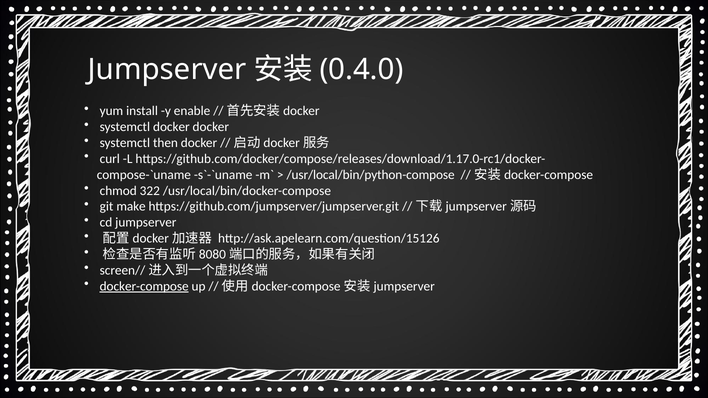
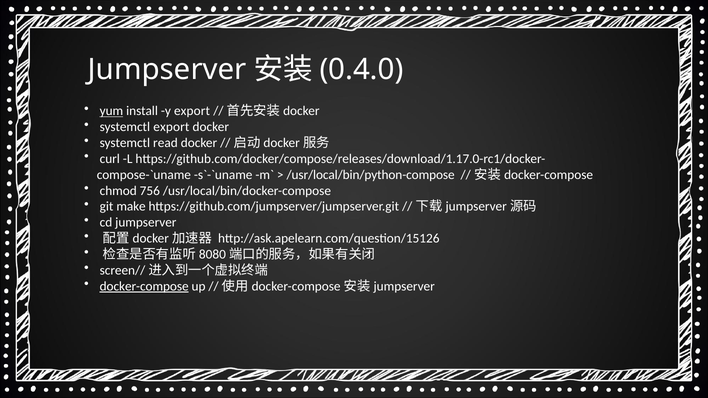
yum underline: none -> present (111, 111)
y enable: enable -> export (192, 111)
systemctl docker: docker -> export (171, 127)
then: then -> read (165, 143)
322: 322 -> 756 (150, 191)
